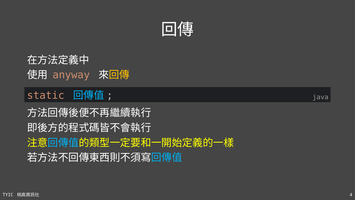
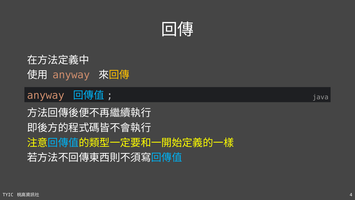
static: static -> anyway (46, 95)
